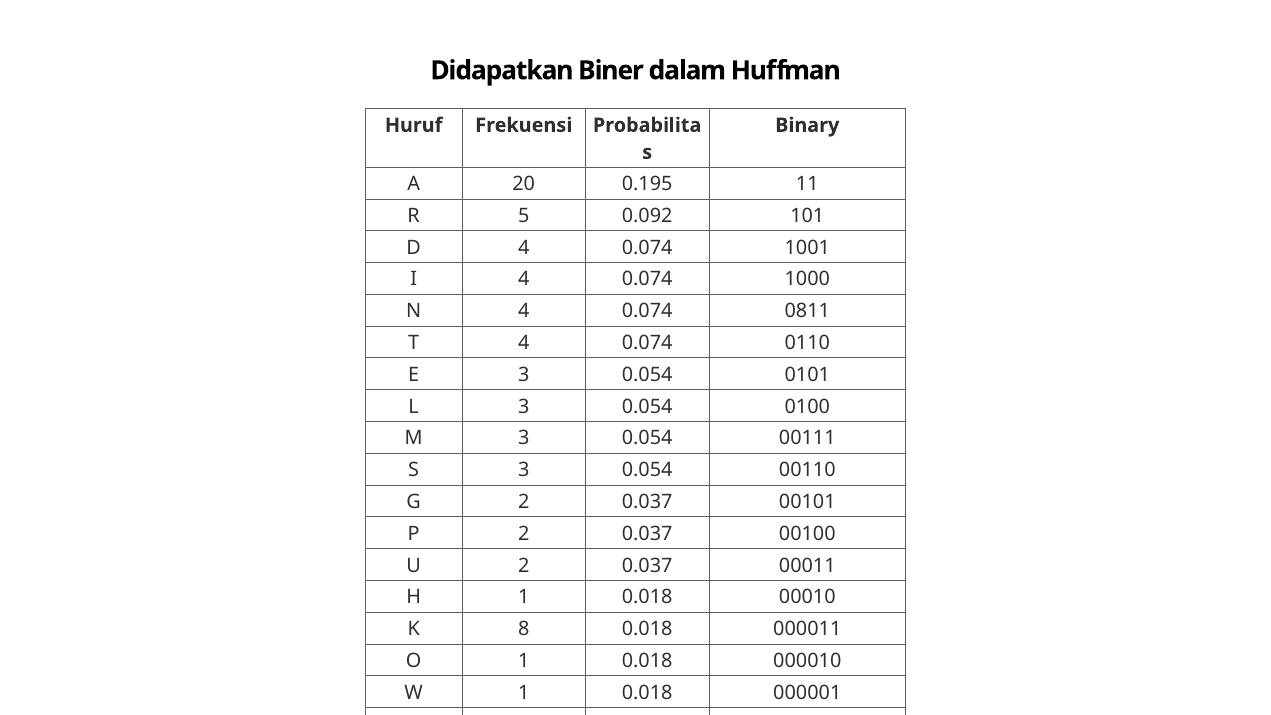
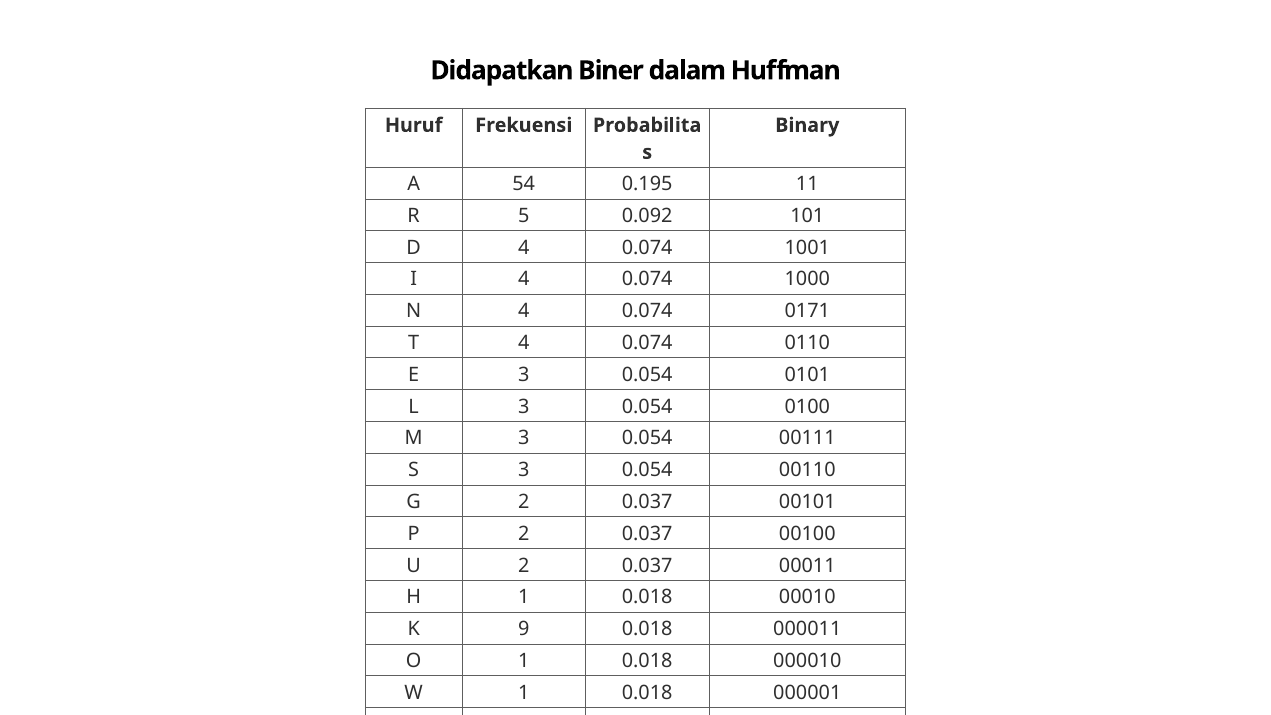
A 20: 20 -> 54 (524, 184)
0811: 0811 -> 0171 (807, 311)
8: 8 -> 9 (524, 629)
